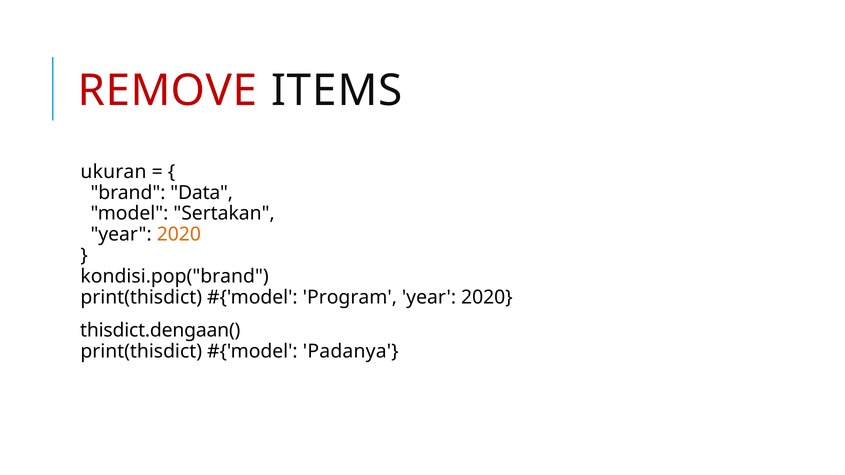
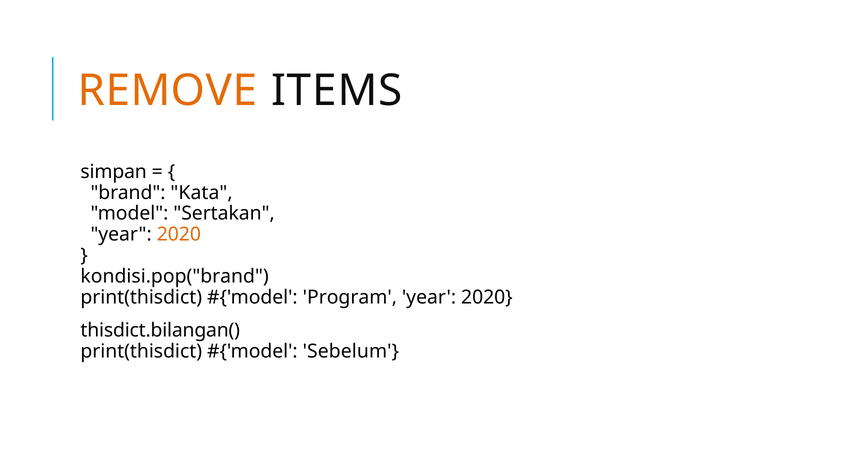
REMOVE colour: red -> orange (168, 91)
ukuran: ukuran -> simpan (114, 172)
Data: Data -> Kata (202, 193)
thisdict.dengaan(: thisdict.dengaan( -> thisdict.bilangan( (160, 331)
Padanya: Padanya -> Sebelum (351, 352)
